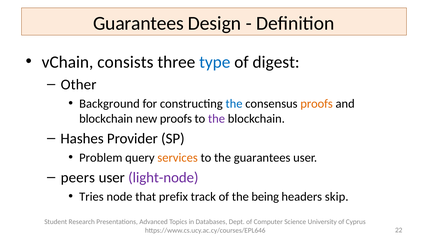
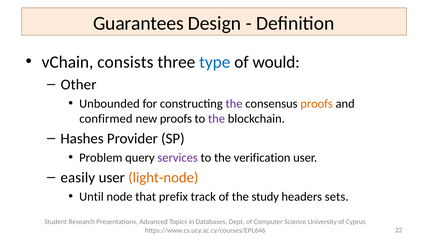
digest: digest -> would (276, 62)
Background: Background -> Unbounded (109, 103)
the colour: blue -> purple (234, 103)
blockchain: blockchain -> confirmed (106, 118)
services colour: orange -> purple (178, 157)
the guarantees: guarantees -> verification (262, 157)
peers: peers -> easily (78, 177)
light-node colour: purple -> orange (163, 177)
Tries: Tries -> Until (91, 196)
being: being -> study (265, 196)
skip: skip -> sets (337, 196)
